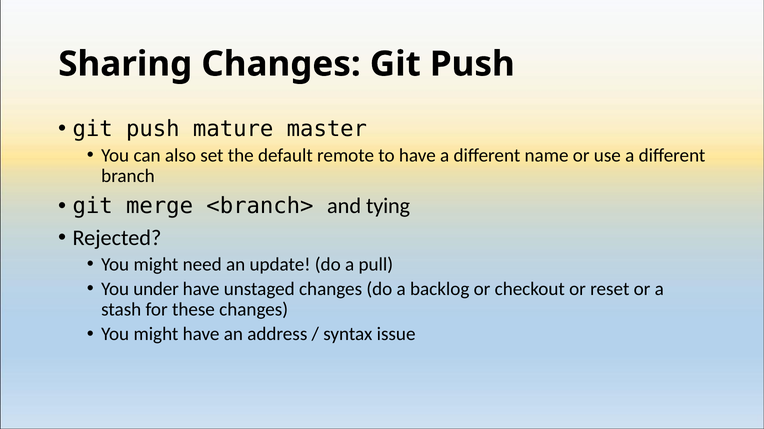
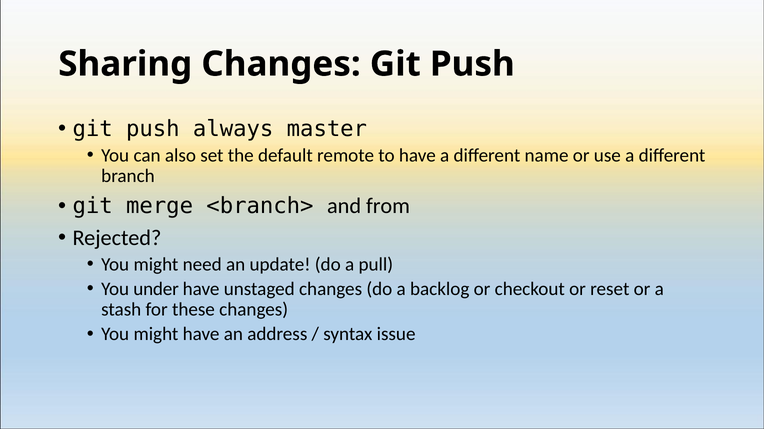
mature: mature -> always (233, 129)
tying: tying -> from (388, 206)
